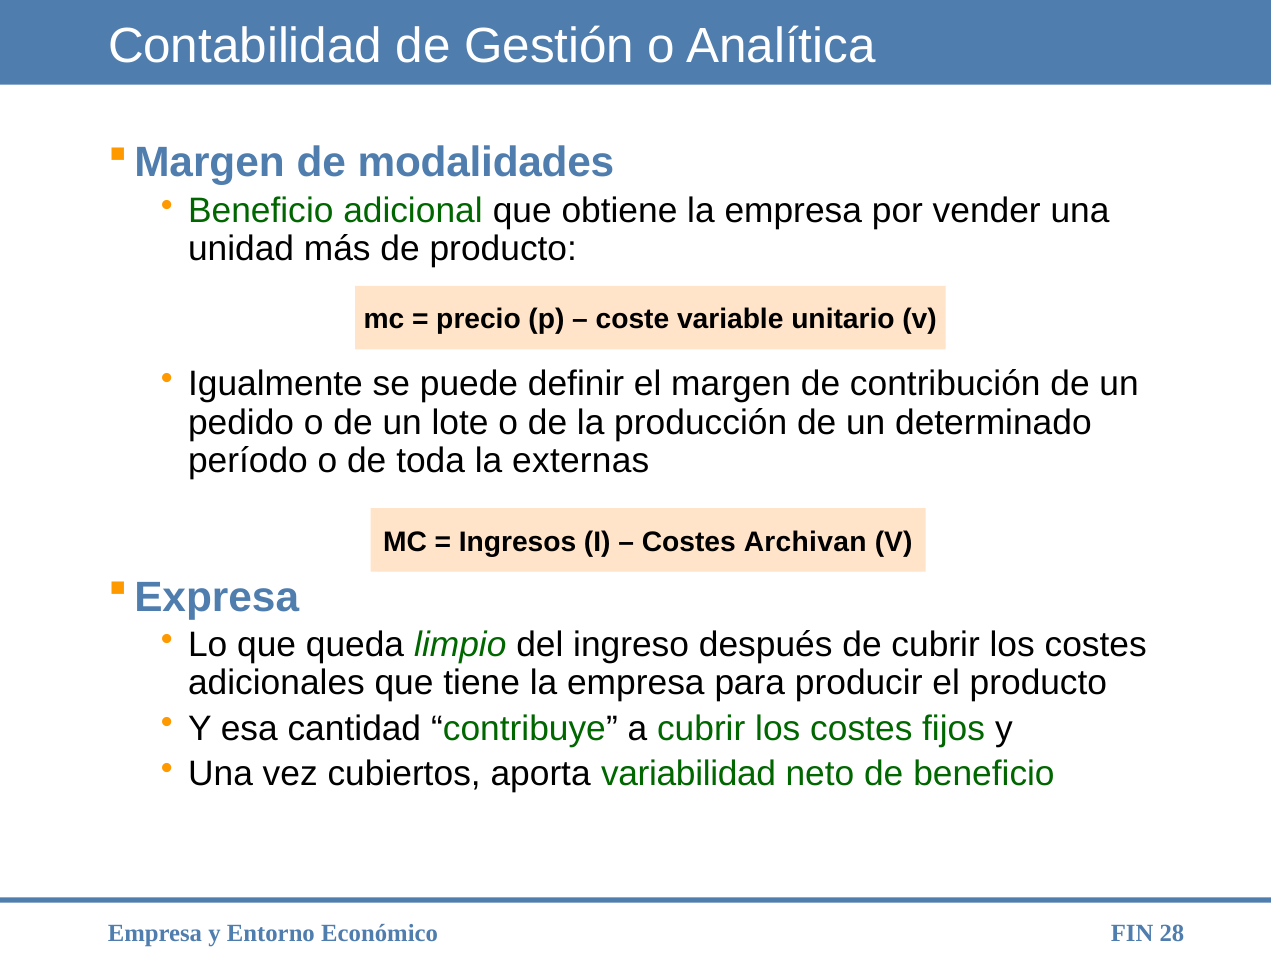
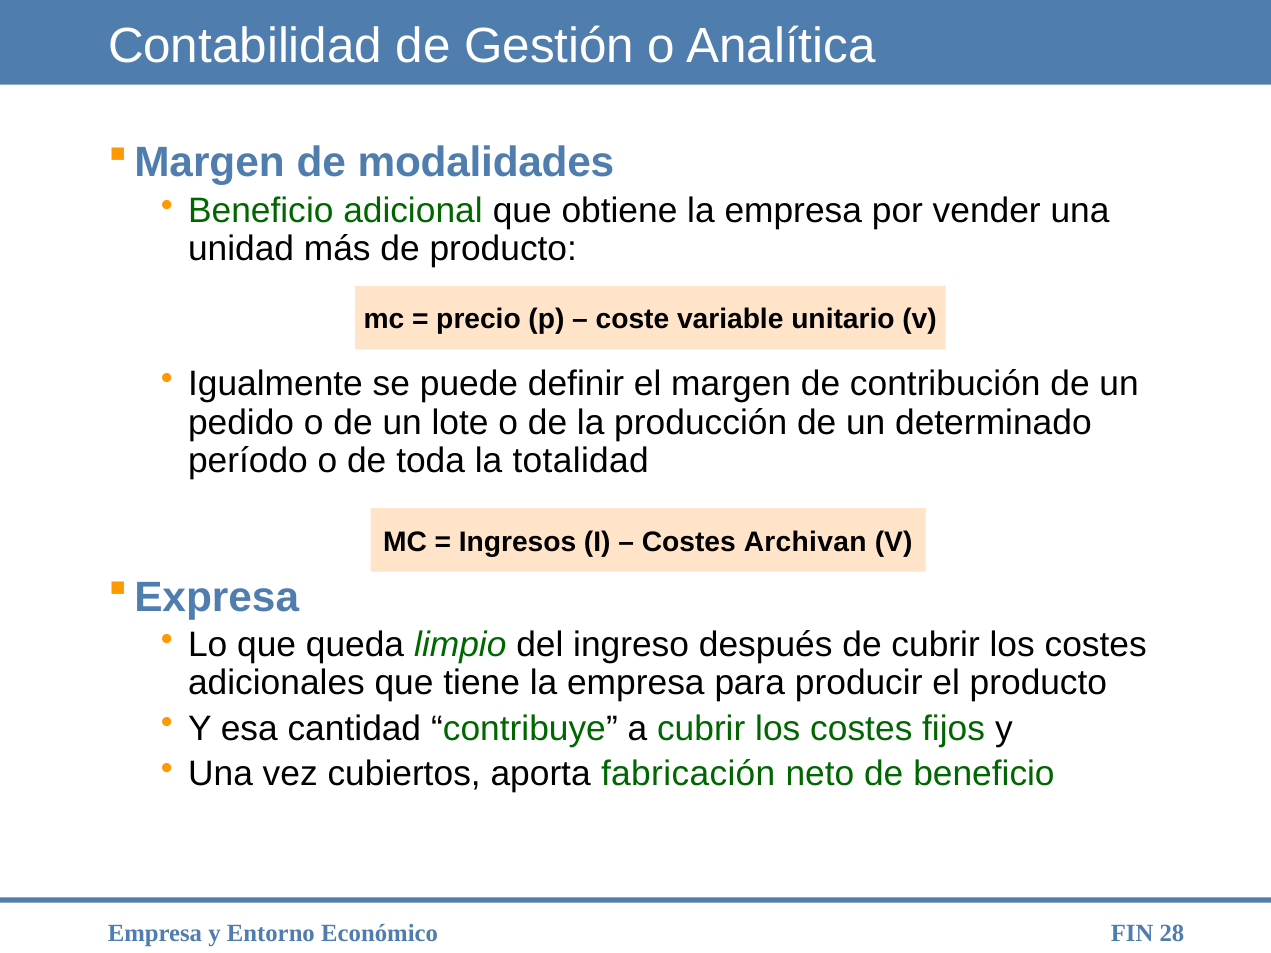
externas: externas -> totalidad (581, 461)
variabilidad: variabilidad -> fabricación (688, 774)
